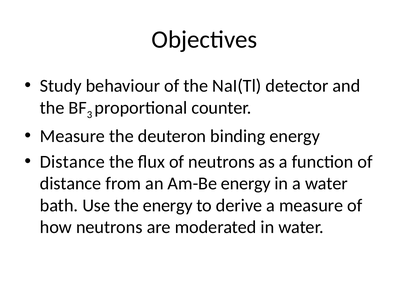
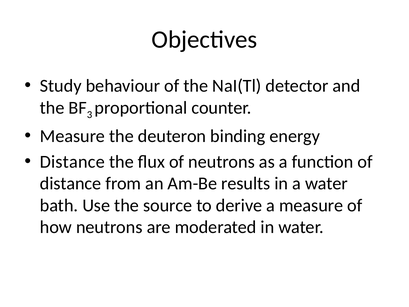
Am-Be energy: energy -> results (246, 183)
the energy: energy -> source (168, 205)
